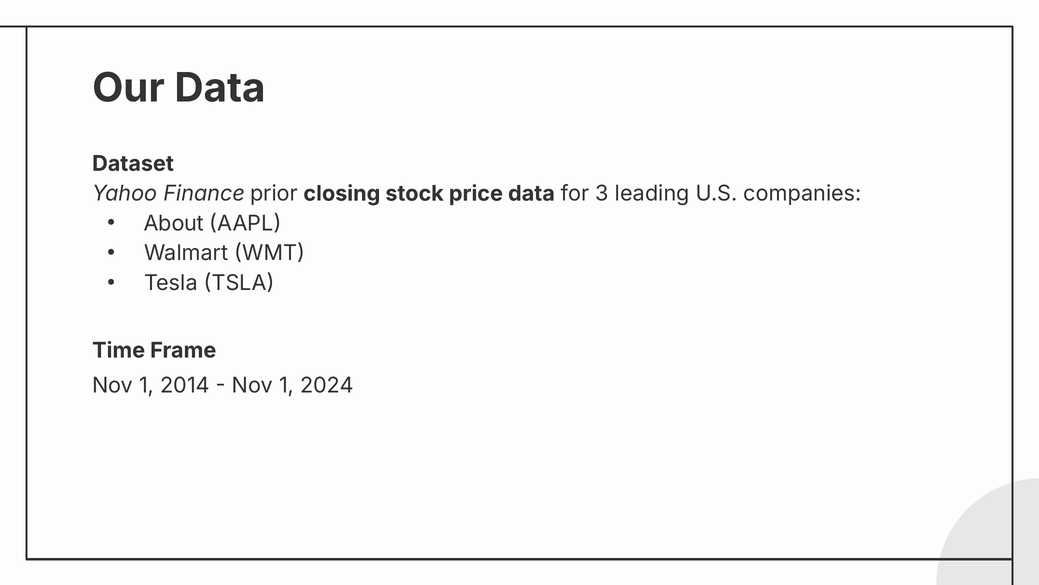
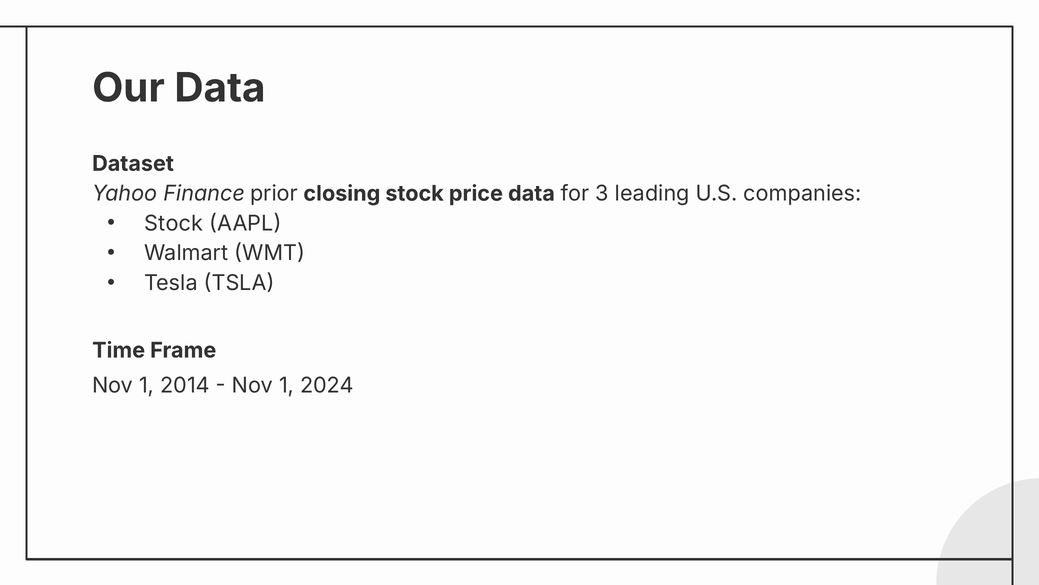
About: About -> Stock (174, 223)
